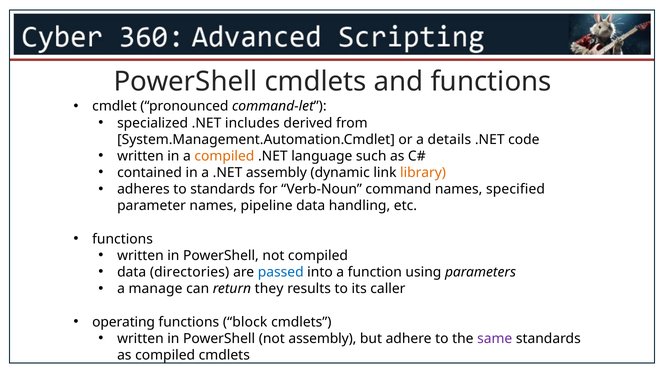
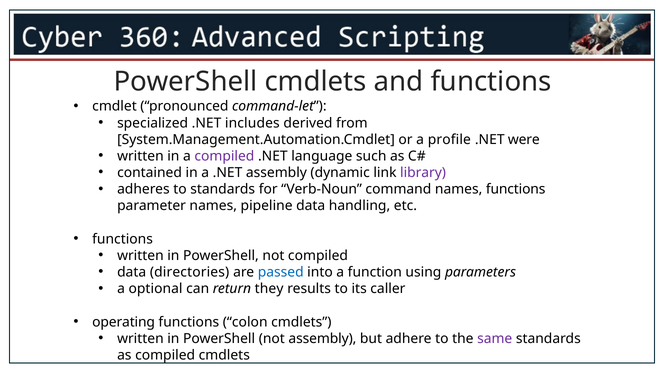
details: details -> profile (449, 140)
code: code -> were (524, 140)
compiled colour: orange -> purple (224, 156)
library colour: orange -> purple (423, 173)
names specified: specified -> functions (516, 190)
manage: manage -> optional (156, 289)
block: block -> colon (245, 322)
